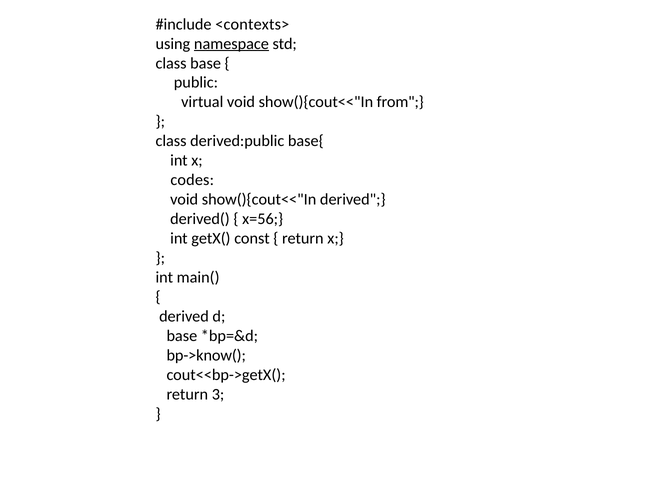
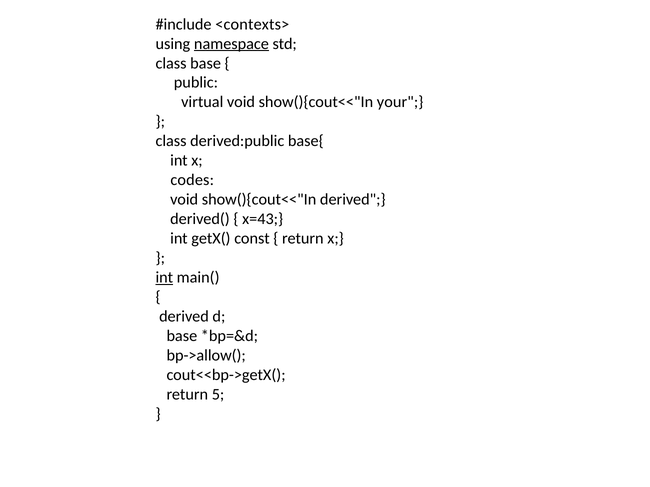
from: from -> your (400, 102)
x=56: x=56 -> x=43 (263, 219)
int underline: none -> present (164, 278)
bp->know(: bp->know( -> bp->allow( (206, 356)
3: 3 -> 5 (218, 395)
